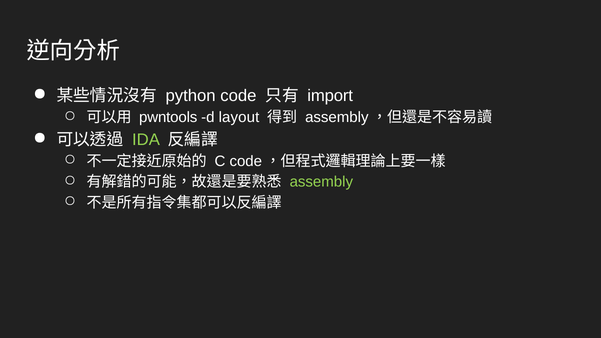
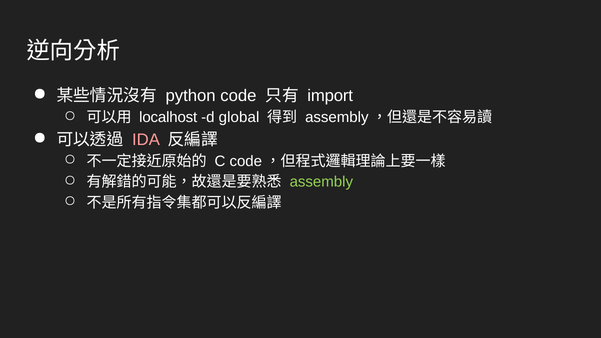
pwntools: pwntools -> localhost (168, 118)
layout: layout -> global (239, 118)
IDA colour: light green -> pink (146, 140)
